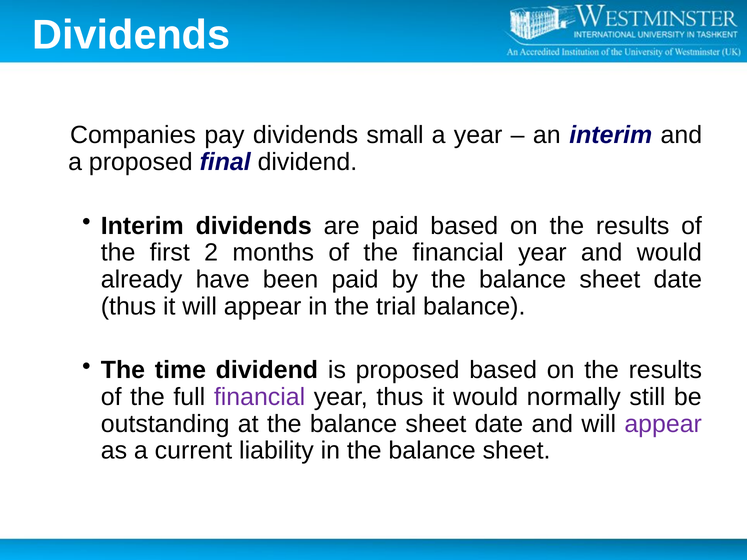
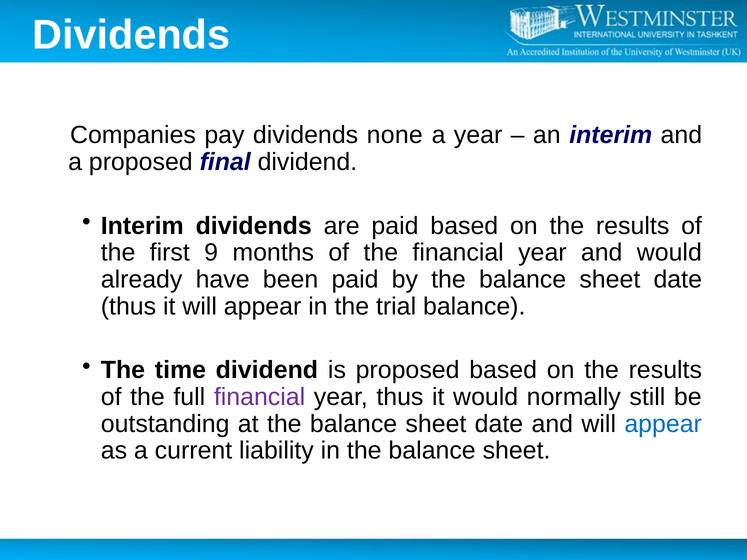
small: small -> none (395, 135)
2: 2 -> 9 (211, 253)
appear colour: purple -> blue (663, 424)
